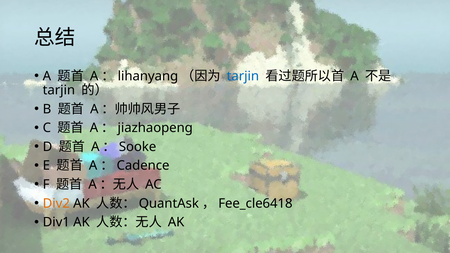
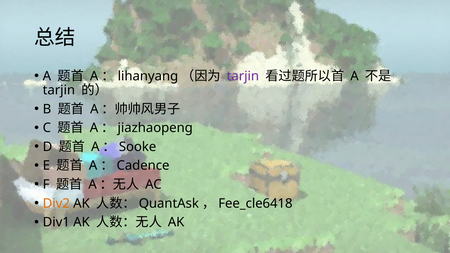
tarjin colour: blue -> purple (243, 76)
